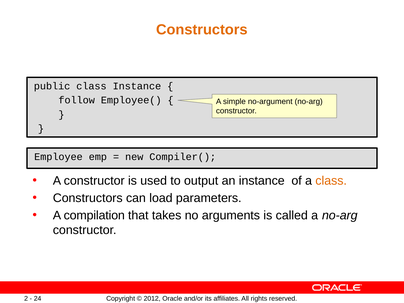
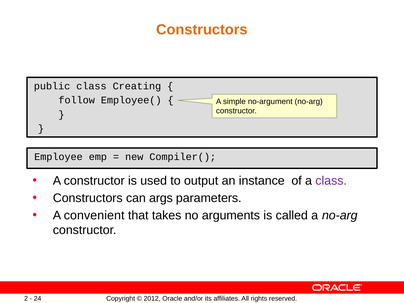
class Instance: Instance -> Creating (137, 86)
class colour: orange -> purple (331, 181)
load: load -> args (161, 198)
compilation: compilation -> convenient (94, 215)
